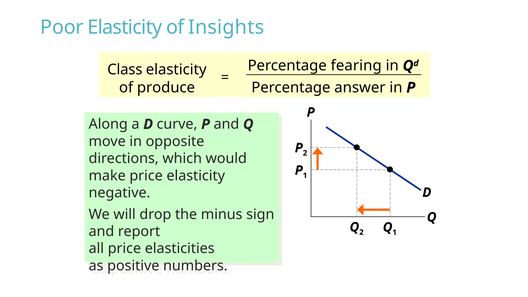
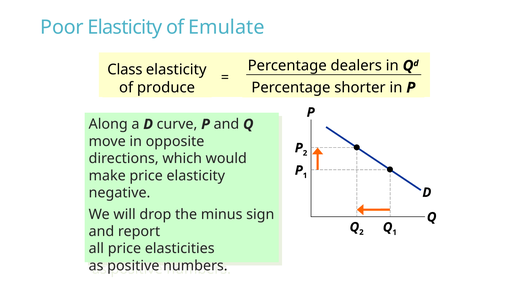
Insights: Insights -> Emulate (226, 27)
fearing: fearing -> dealers (356, 66)
answer: answer -> shorter (360, 88)
